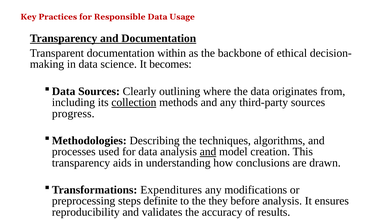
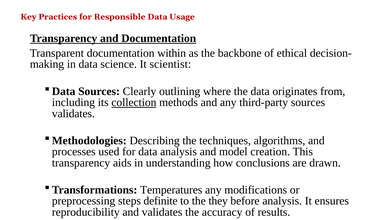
becomes: becomes -> scientist (170, 64)
progress: progress -> validates (73, 114)
and underline: present -> none (208, 152)
Expenditures: Expenditures -> Temperatures (171, 190)
